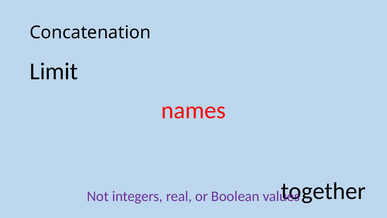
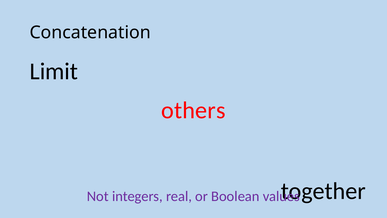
names: names -> others (193, 110)
